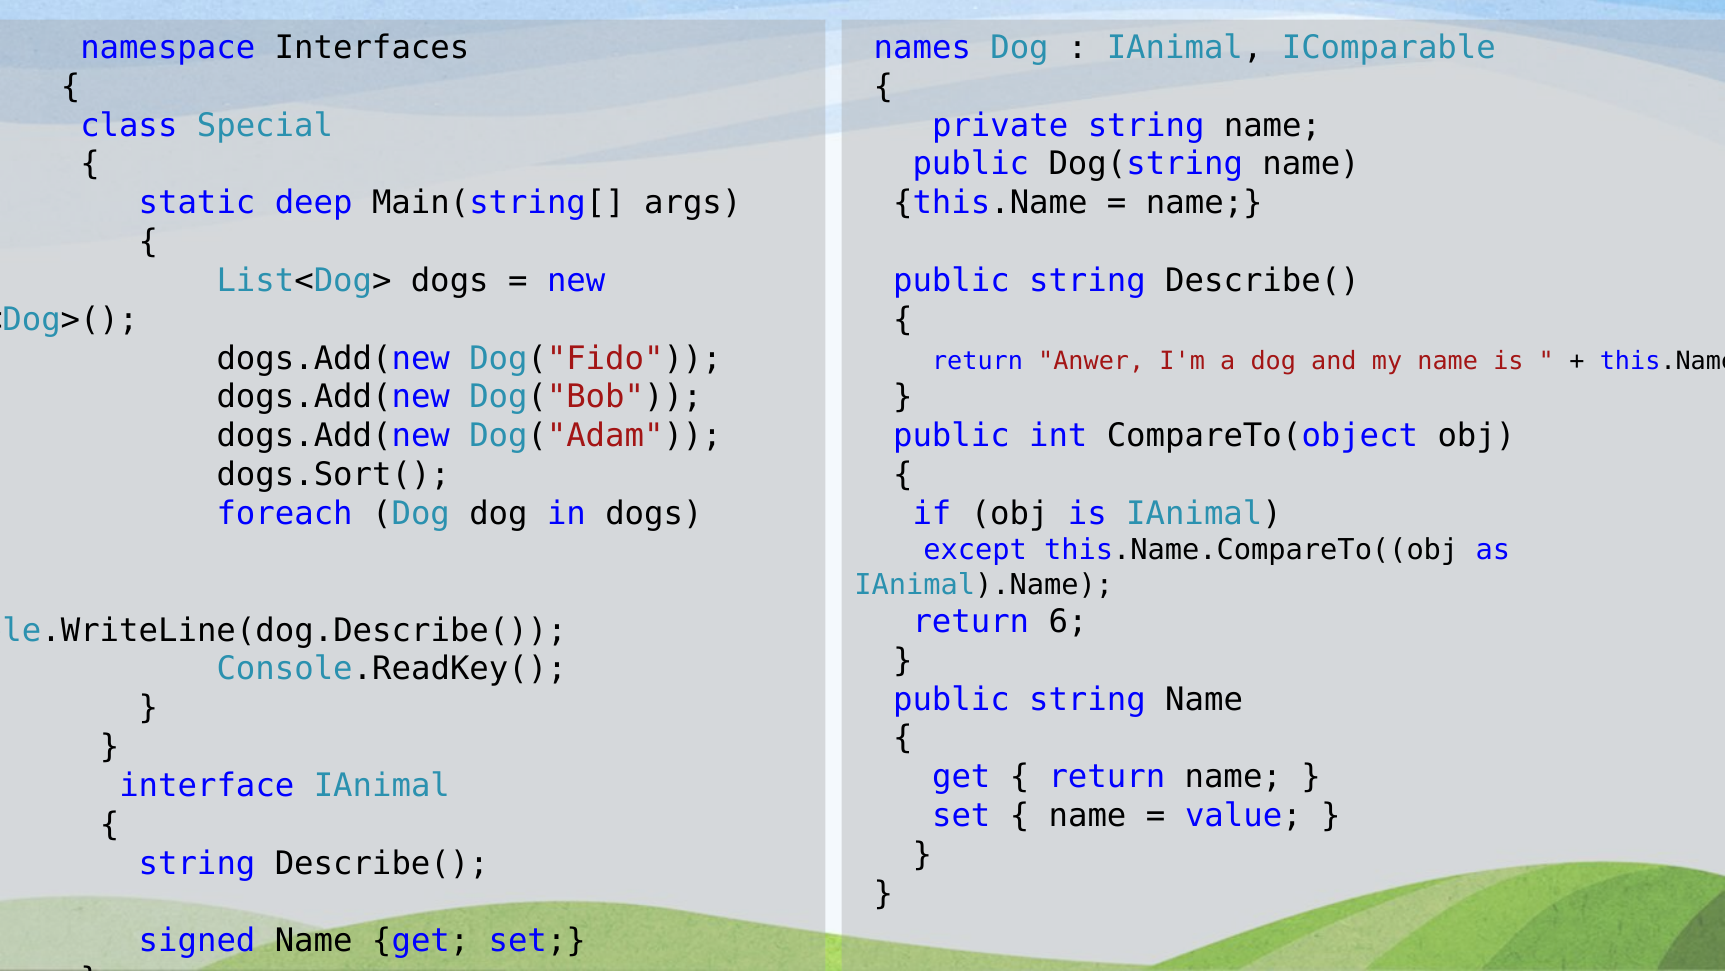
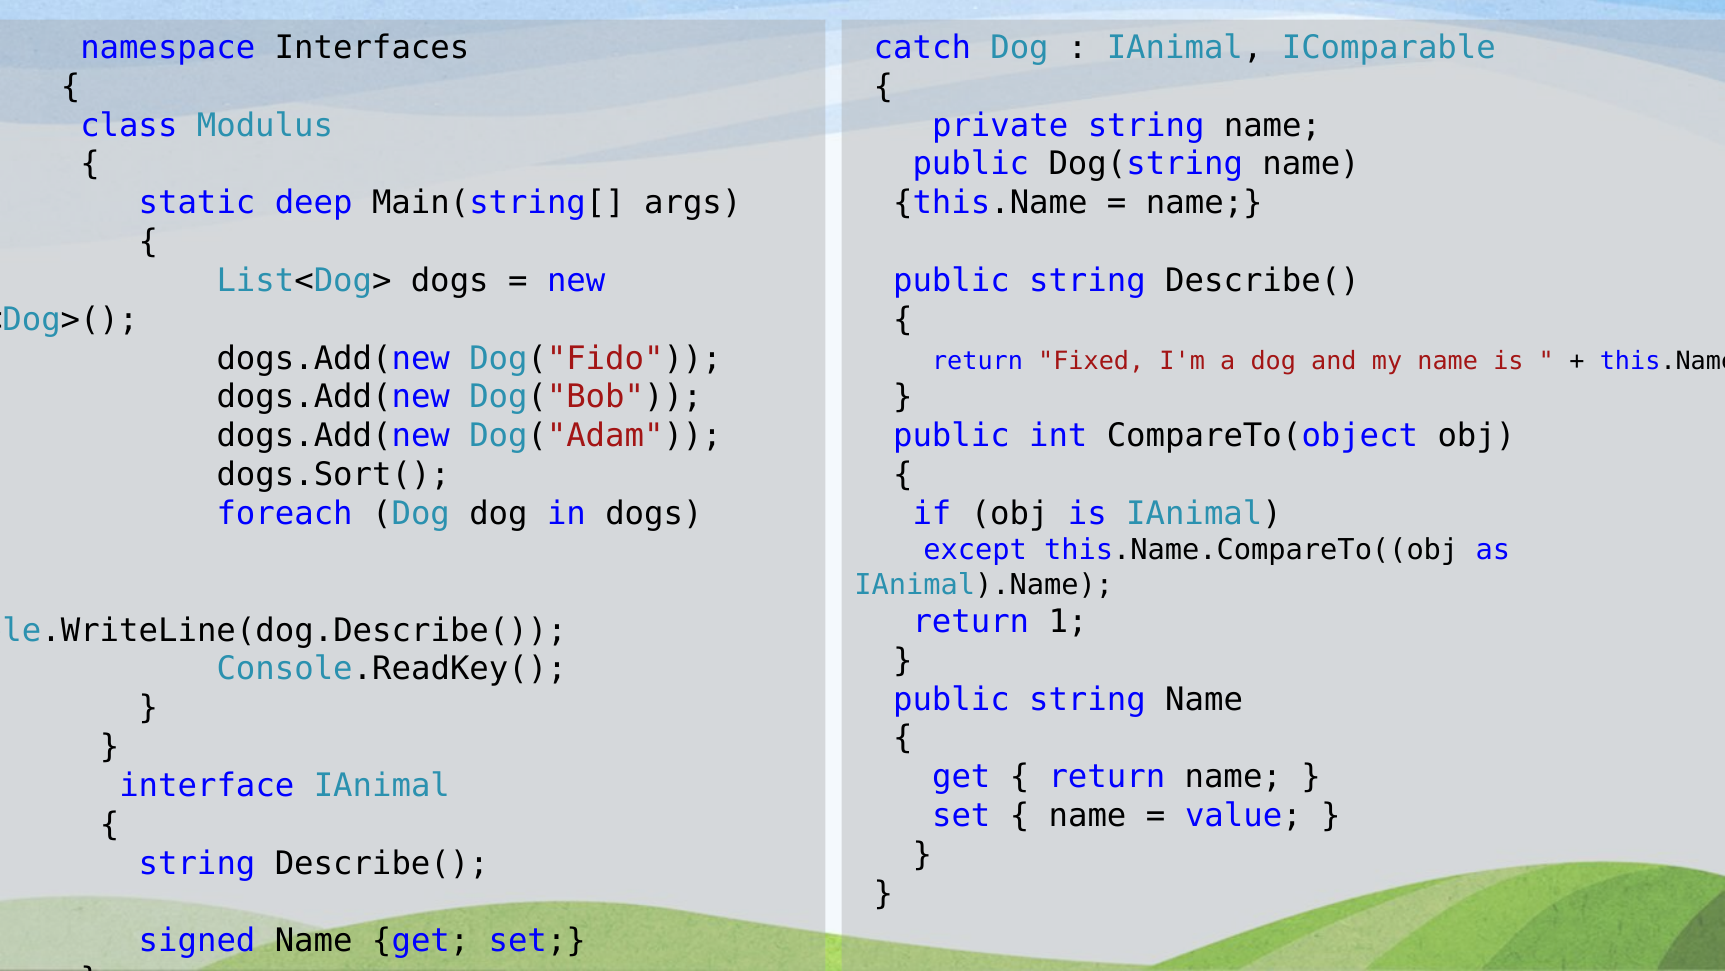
names: names -> catch (922, 48)
Special: Special -> Modulus (265, 125)
Anwer: Anwer -> Fixed (1091, 361)
6: 6 -> 1 (1068, 621)
